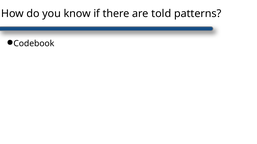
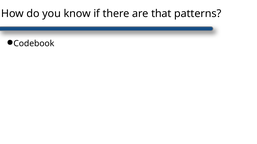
told: told -> that (161, 14)
